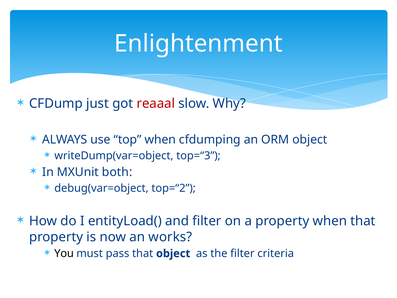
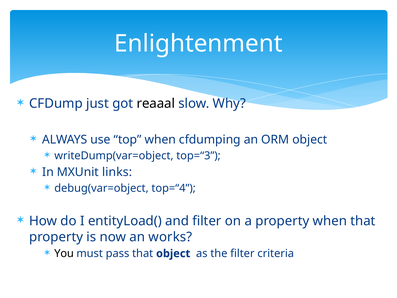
reaaal colour: red -> black (156, 103)
both: both -> links (117, 172)
top=“2: top=“2 -> top=“4 (174, 188)
